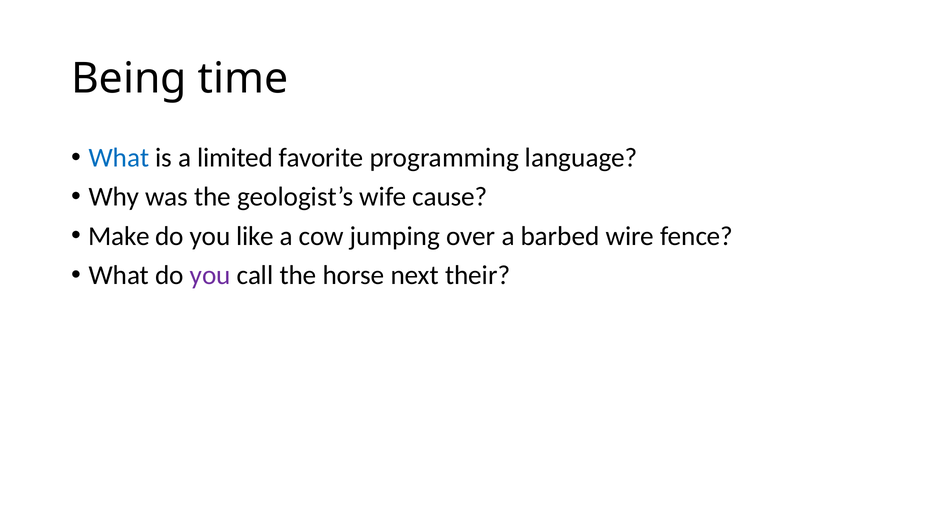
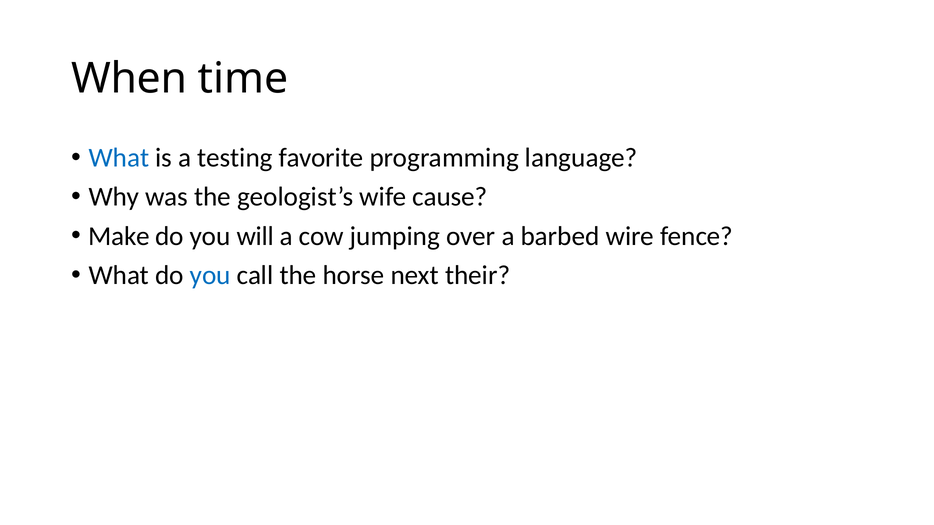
Being: Being -> When (129, 78)
limited: limited -> testing (235, 158)
like: like -> will (255, 236)
you colour: purple -> blue (210, 275)
